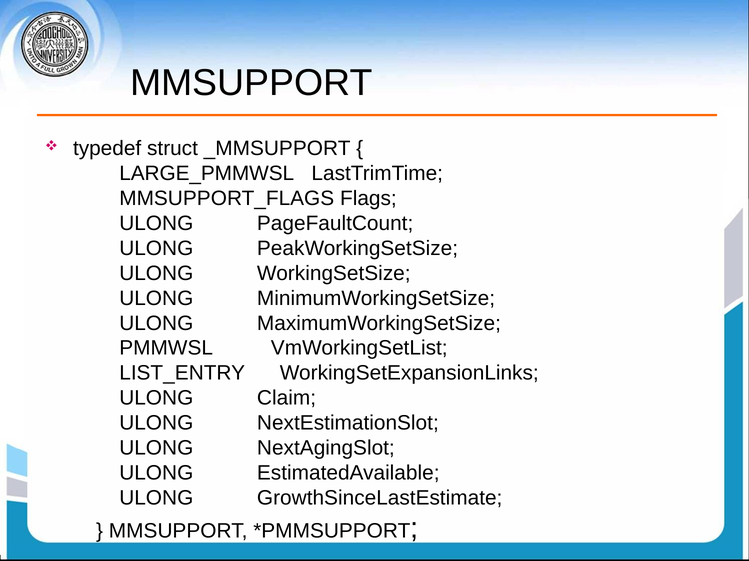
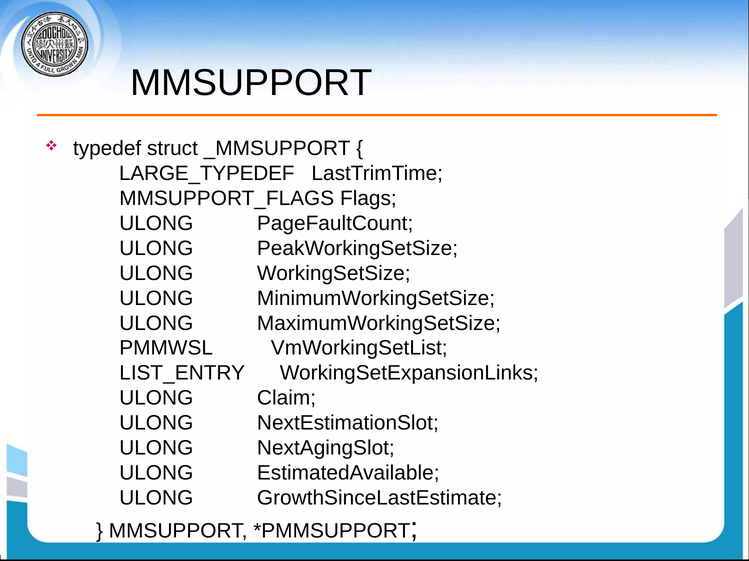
LARGE_PMMWSL: LARGE_PMMWSL -> LARGE_TYPEDEF (207, 174)
